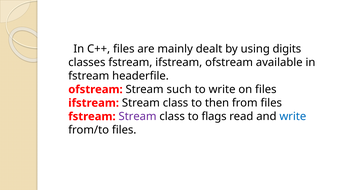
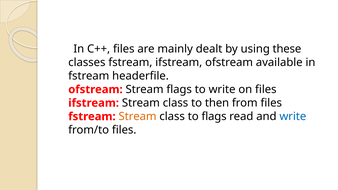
digits: digits -> these (287, 49)
Stream such: such -> flags (179, 90)
Stream colour: purple -> orange (138, 117)
